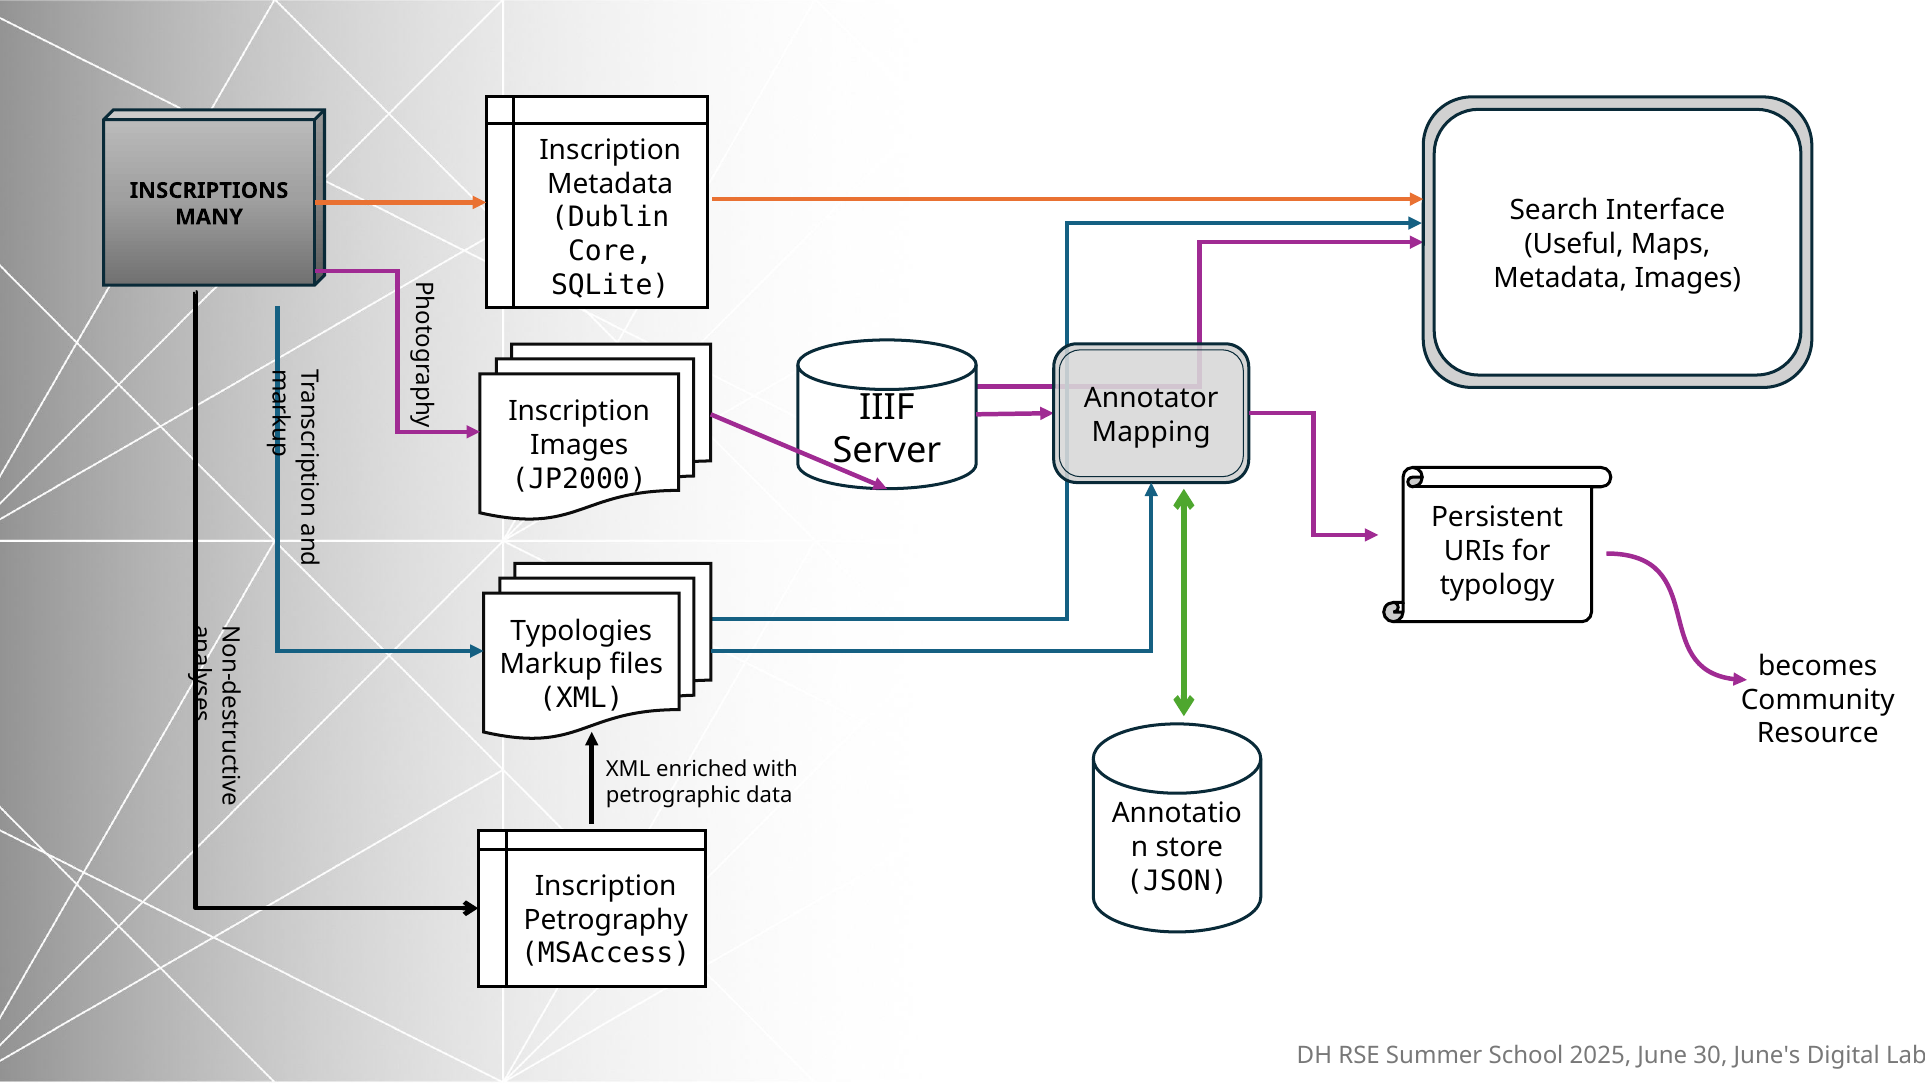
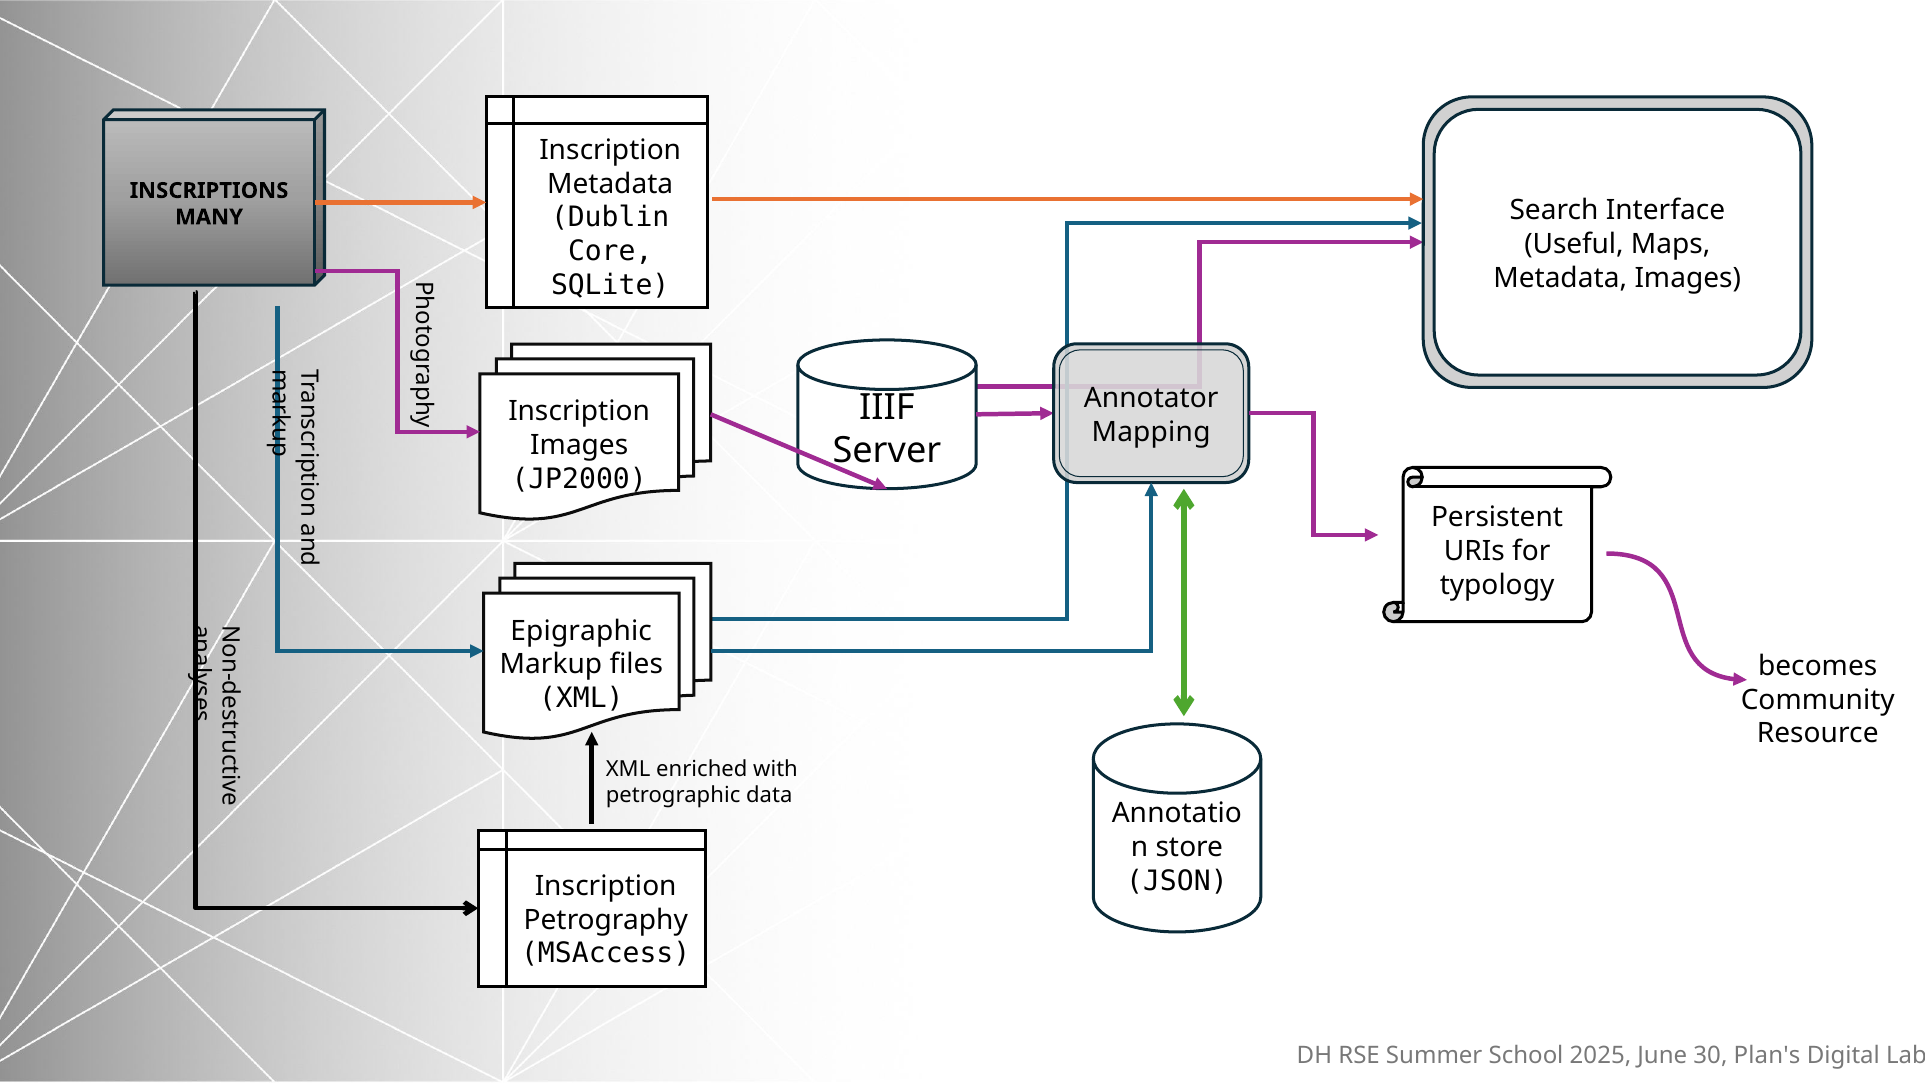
Typologies: Typologies -> Epigraphic (581, 631)
June's: June's -> Plan's (1767, 1056)
